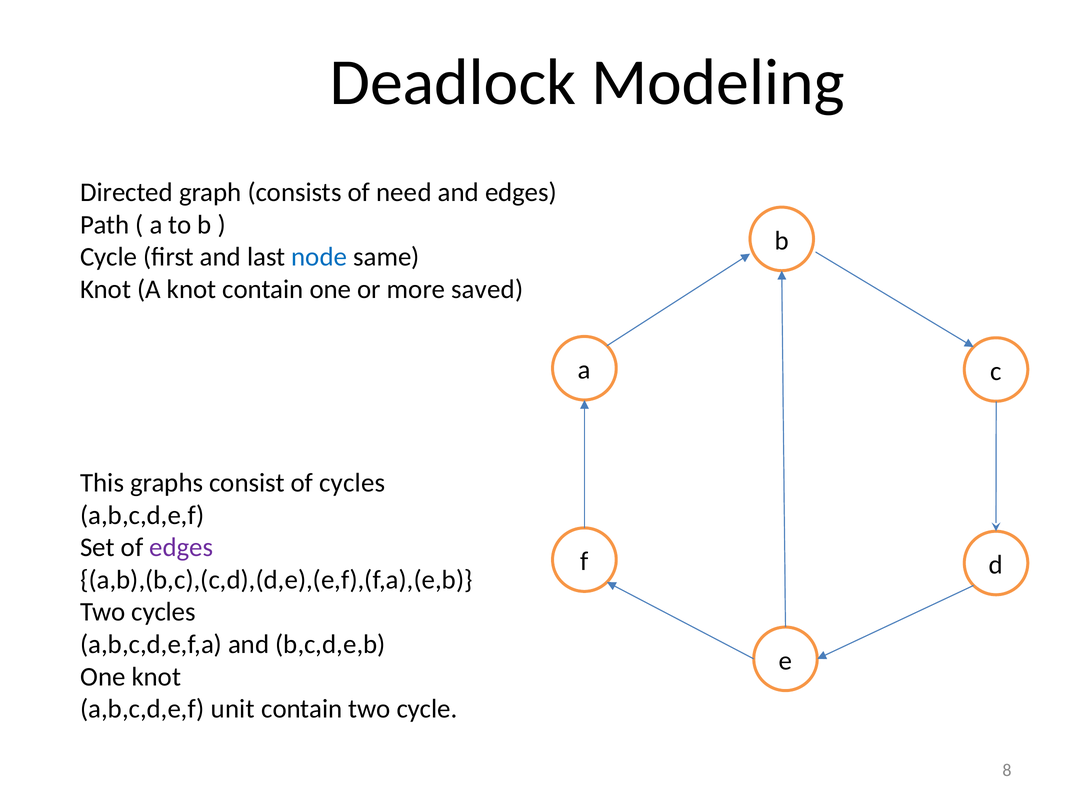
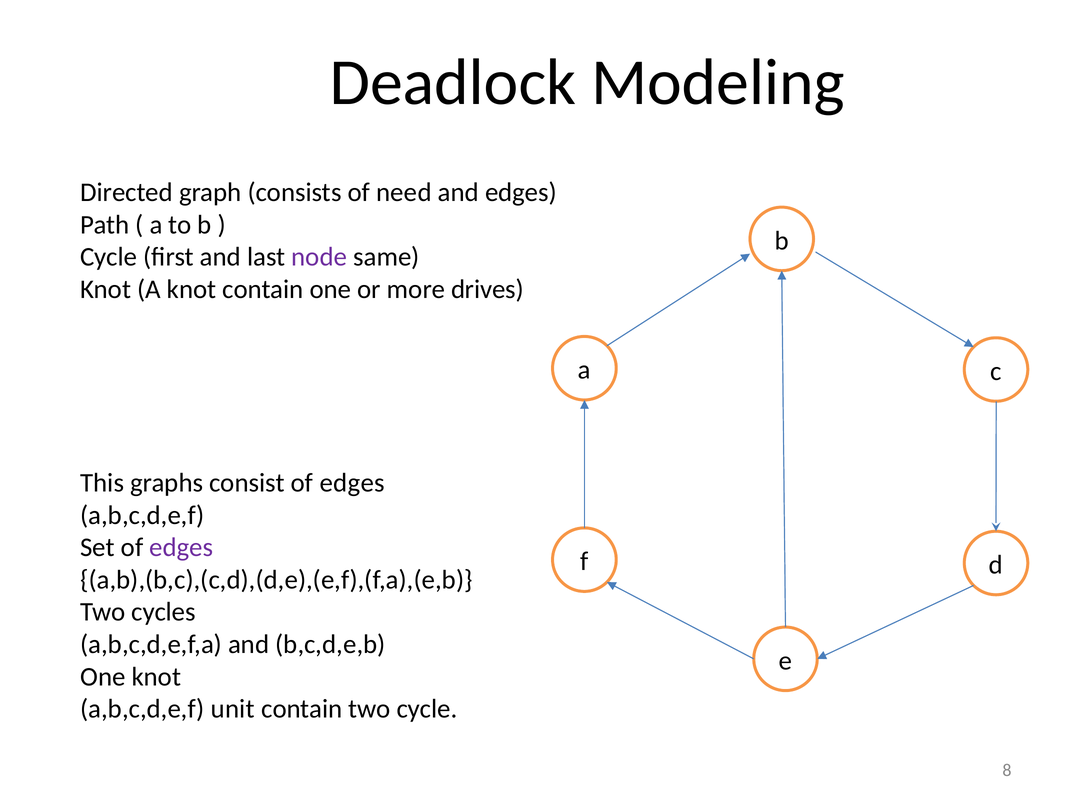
node colour: blue -> purple (319, 257)
saved: saved -> drives (487, 289)
consist of cycles: cycles -> edges (352, 483)
